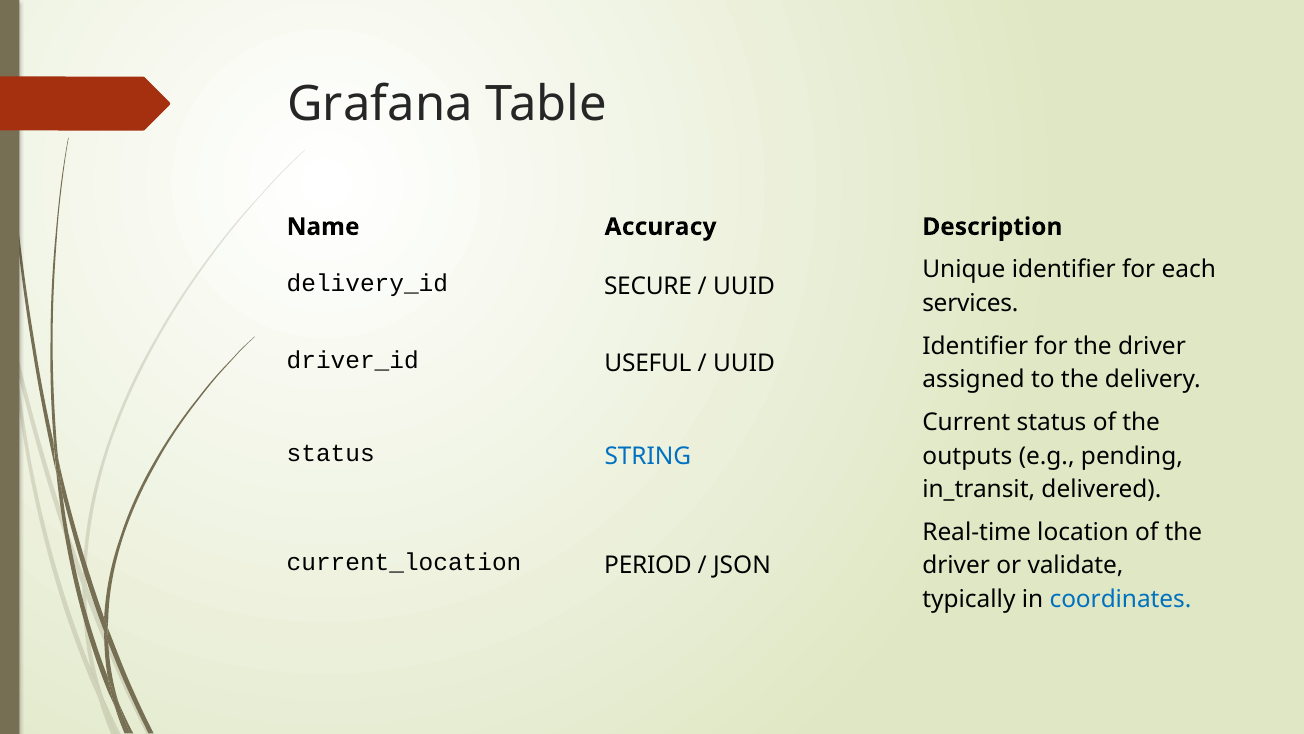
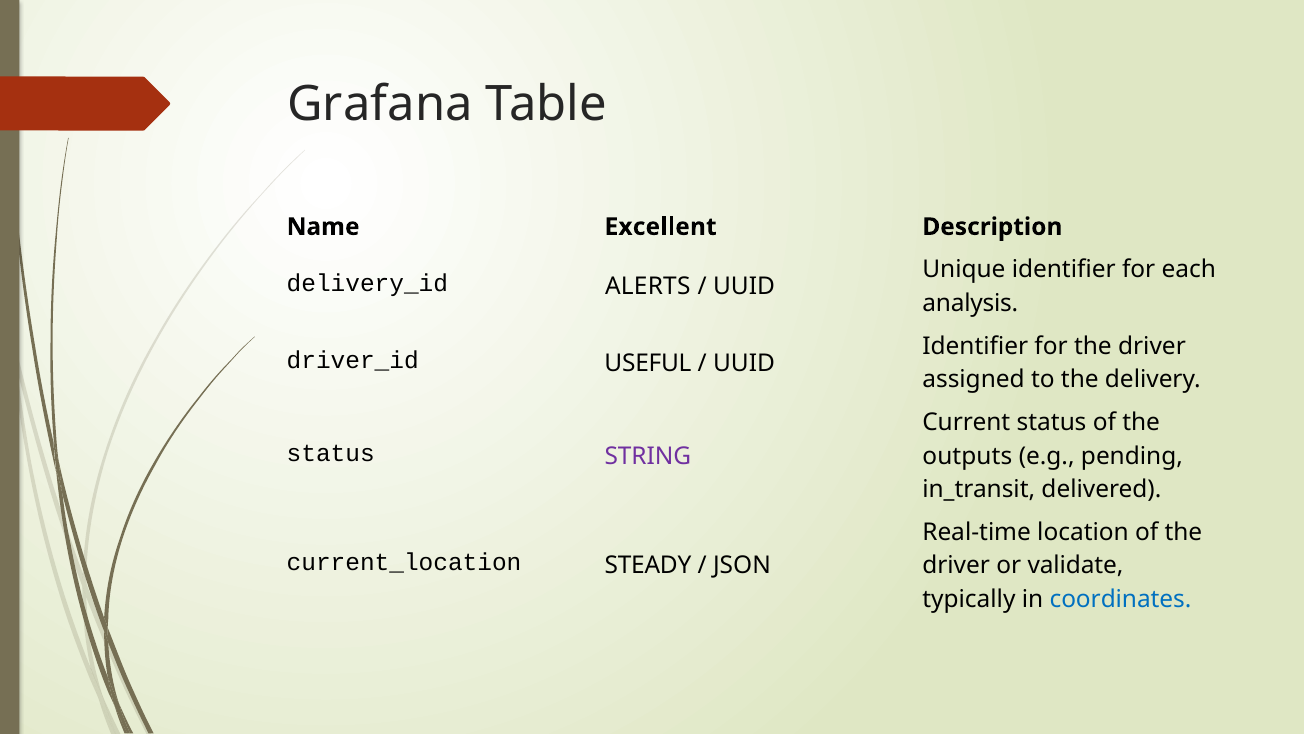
Accuracy: Accuracy -> Excellent (661, 227)
SECURE: SECURE -> ALERTS (648, 286)
services: services -> analysis (970, 303)
STRING colour: blue -> purple (648, 456)
PERIOD: PERIOD -> STEADY (648, 565)
